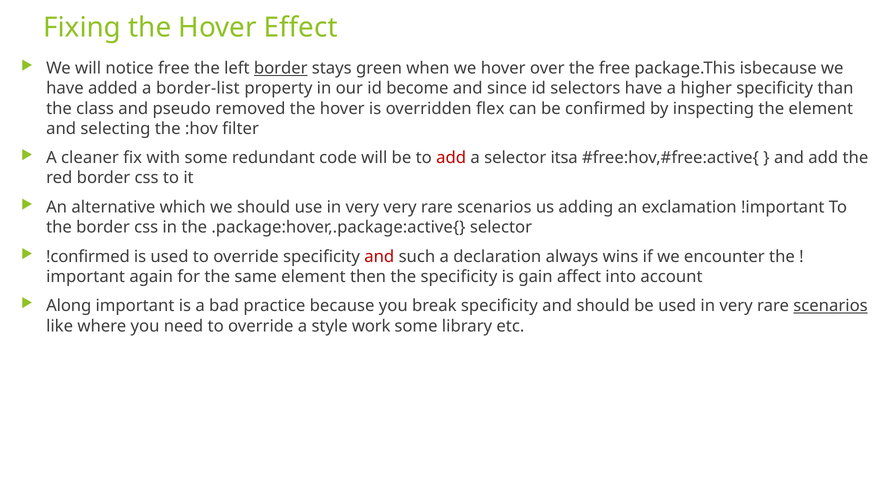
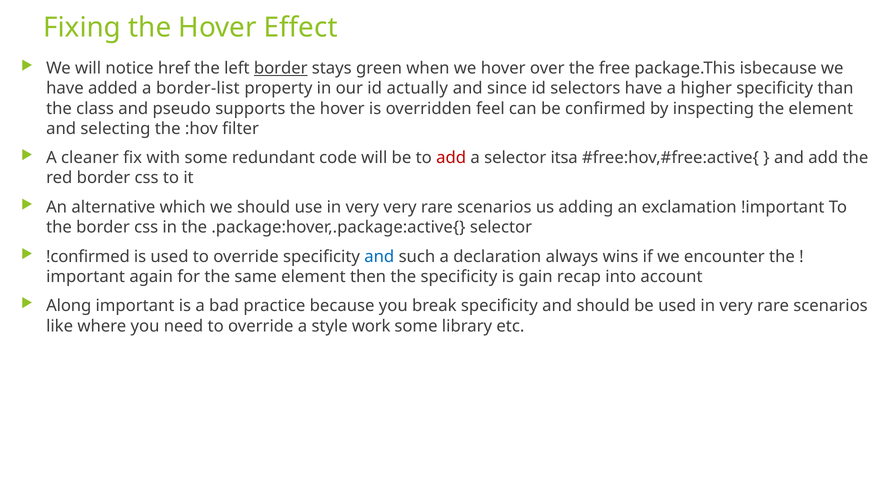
notice free: free -> href (174, 68)
become: become -> actually (417, 88)
removed: removed -> supports (250, 109)
flex: flex -> feel (490, 109)
and colour: red -> blue (379, 257)
affect: affect -> recap (579, 277)
scenarios underline: present -> none (831, 306)
